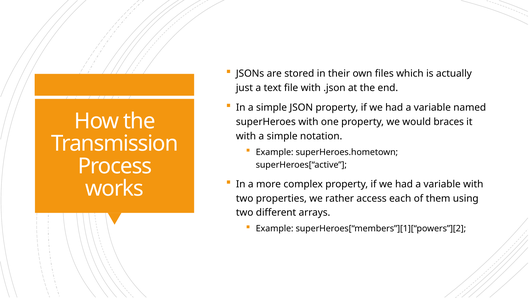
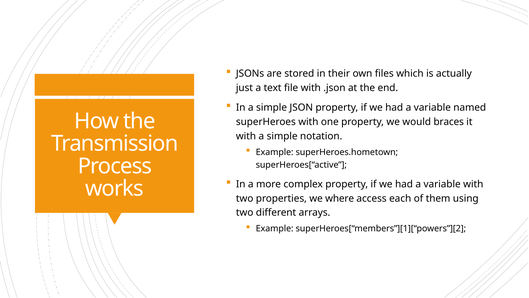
rather: rather -> where (340, 198)
